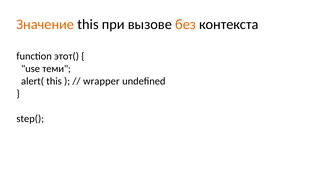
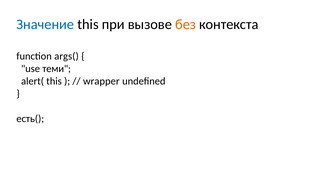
Значение colour: orange -> blue (45, 24)
этот(: этот( -> args( (67, 56)
step(: step( -> есть( (30, 119)
